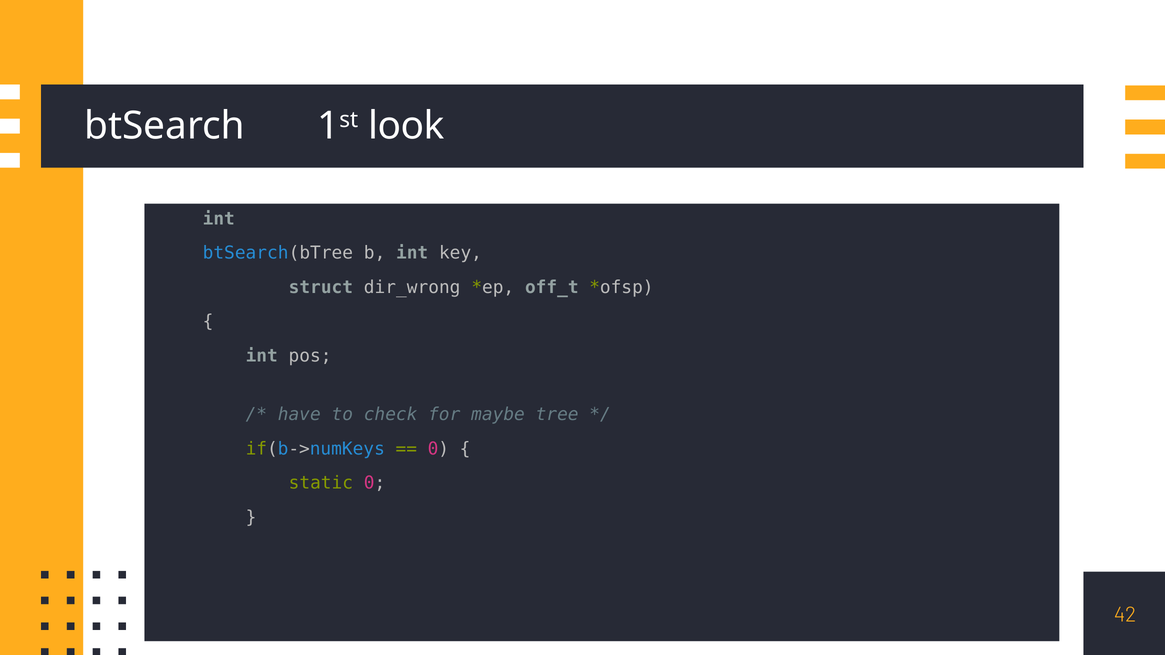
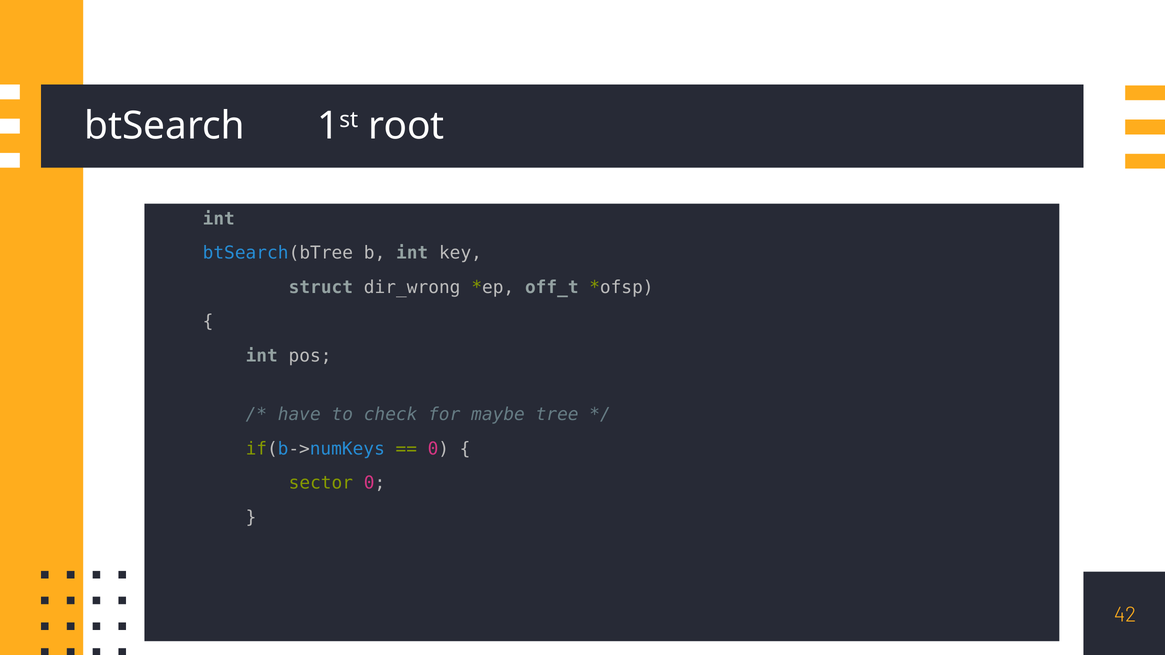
look: look -> root (406, 126)
static: static -> sector (321, 483)
